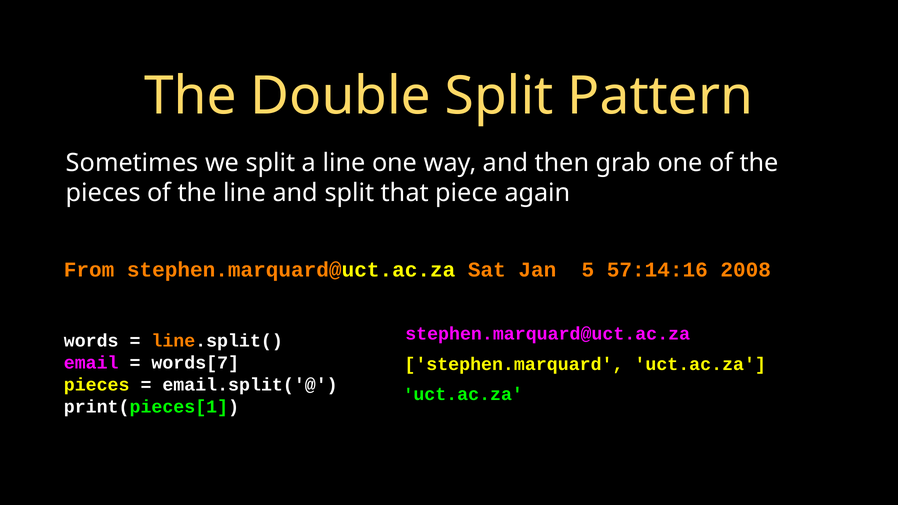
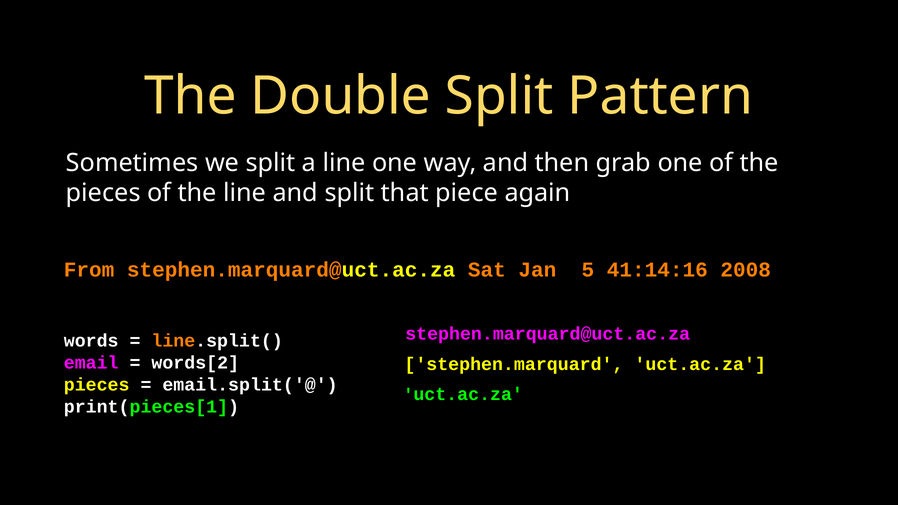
57:14:16: 57:14:16 -> 41:14:16 (657, 270)
words[7: words[7 -> words[2 (195, 363)
